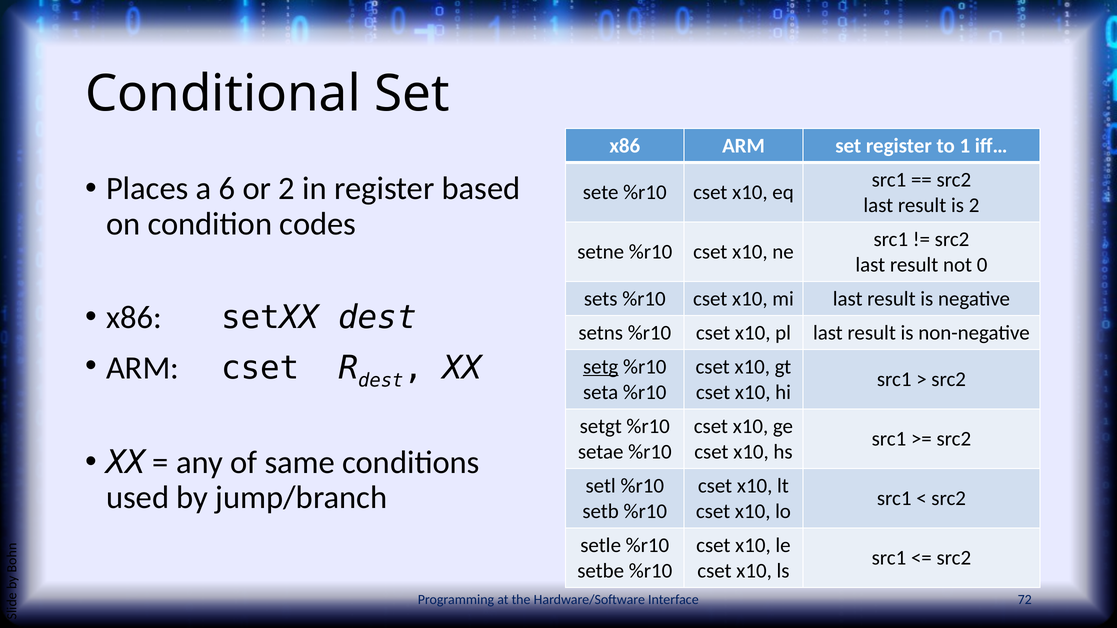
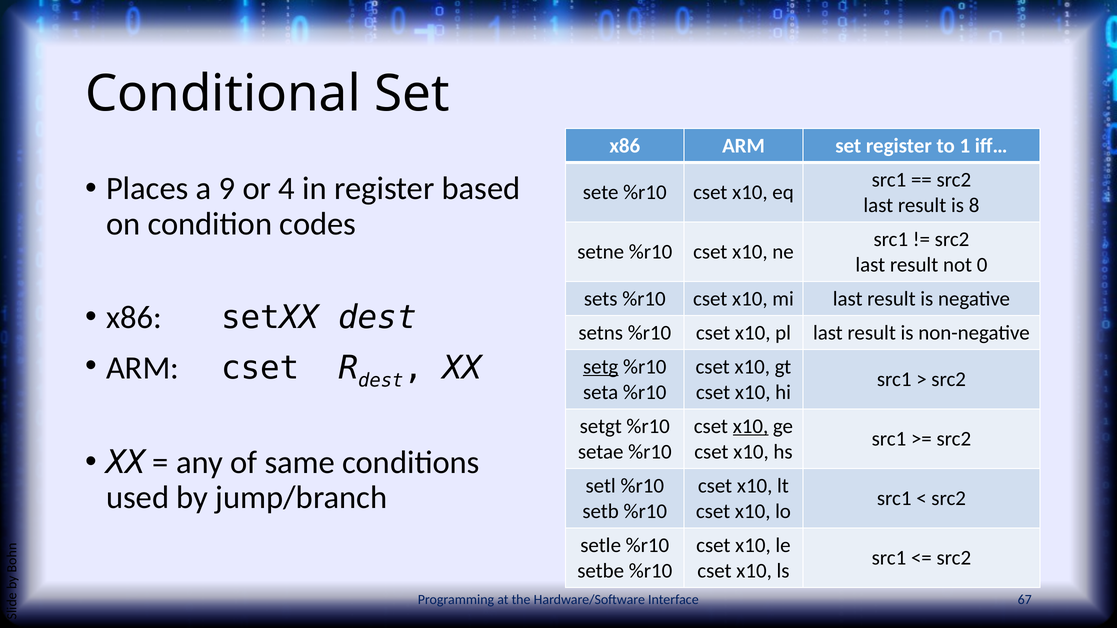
6: 6 -> 9 (227, 189)
or 2: 2 -> 4 (287, 189)
is 2: 2 -> 8 (974, 205)
x10 underline: none -> present (751, 426)
72: 72 -> 67 (1025, 600)
